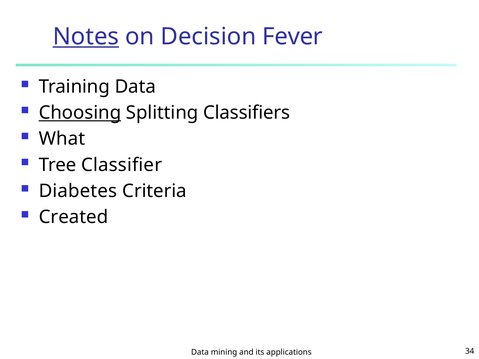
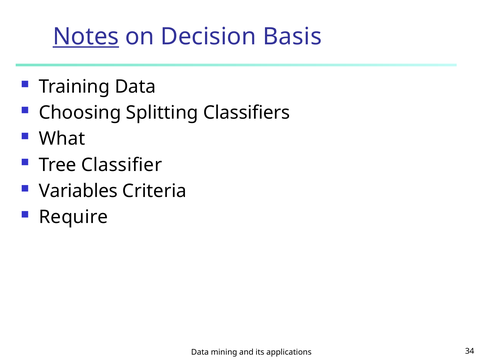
Fever: Fever -> Basis (292, 37)
Choosing underline: present -> none (80, 113)
Diabetes: Diabetes -> Variables (78, 191)
Created: Created -> Require (73, 217)
